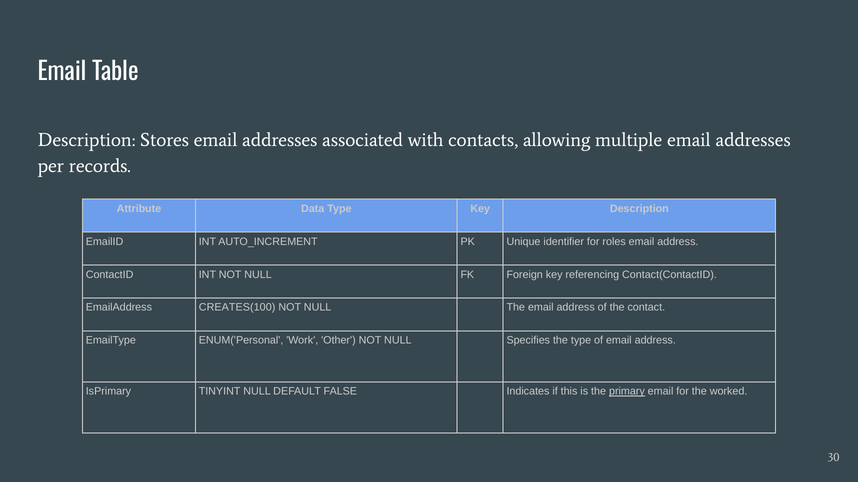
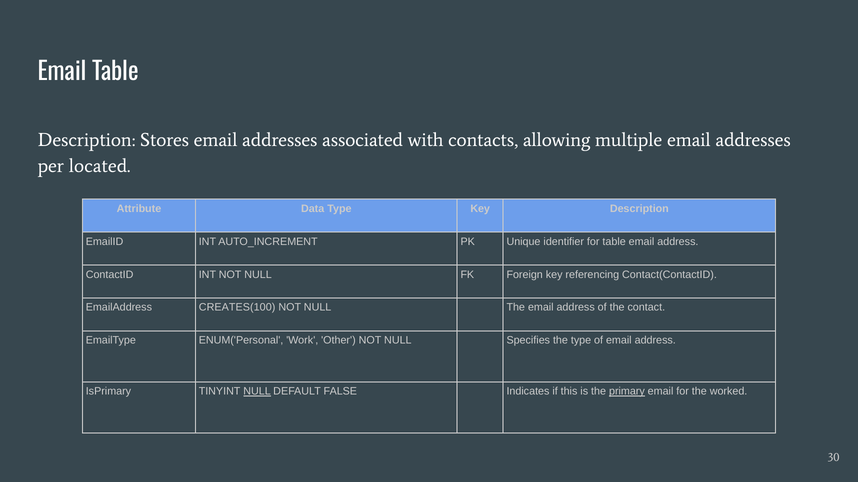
records: records -> located (100, 166)
for roles: roles -> table (614, 242)
NULL underline: none -> present (257, 392)
